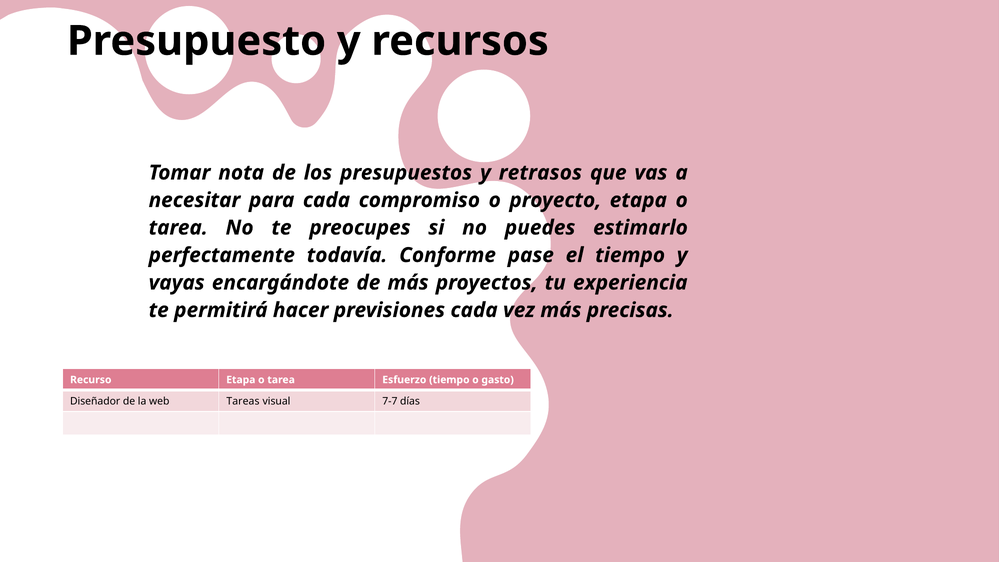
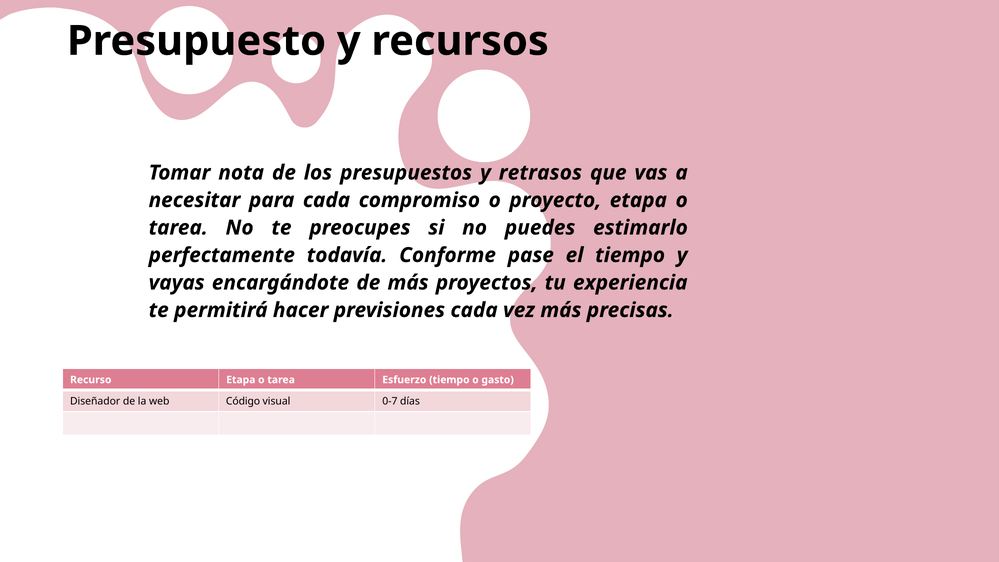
Tareas: Tareas -> Código (243, 401)
7-7: 7-7 -> 0-7 (390, 401)
